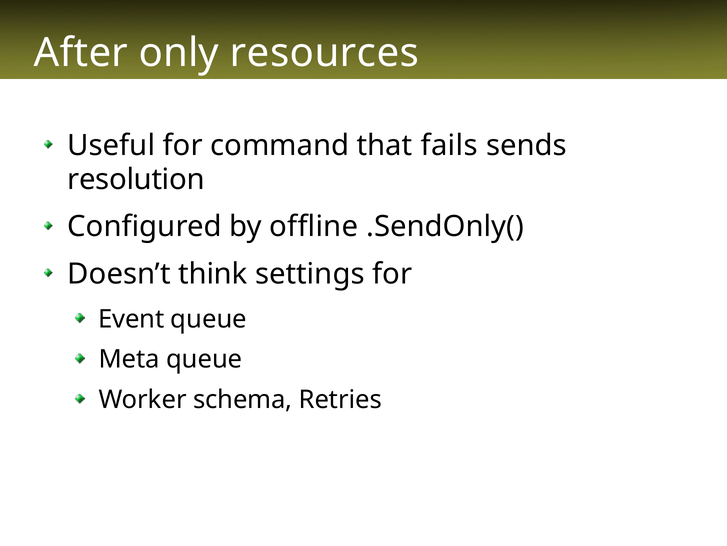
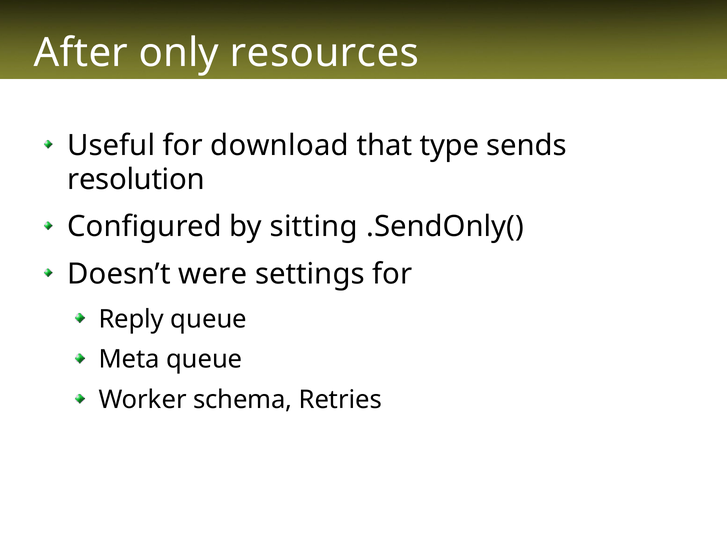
command: command -> download (280, 145)
fails: fails -> type (449, 145)
offline: offline -> sitting (314, 226)
think: think -> were (213, 274)
Event: Event -> Reply (131, 319)
